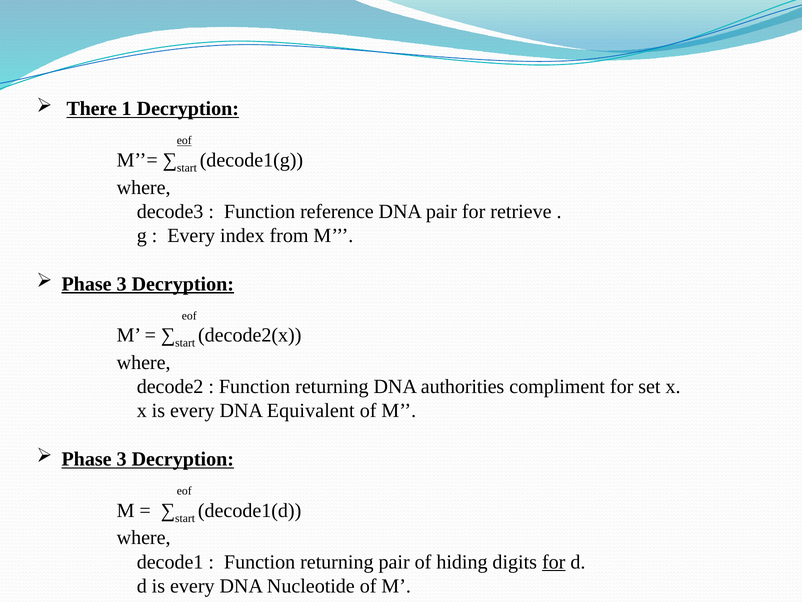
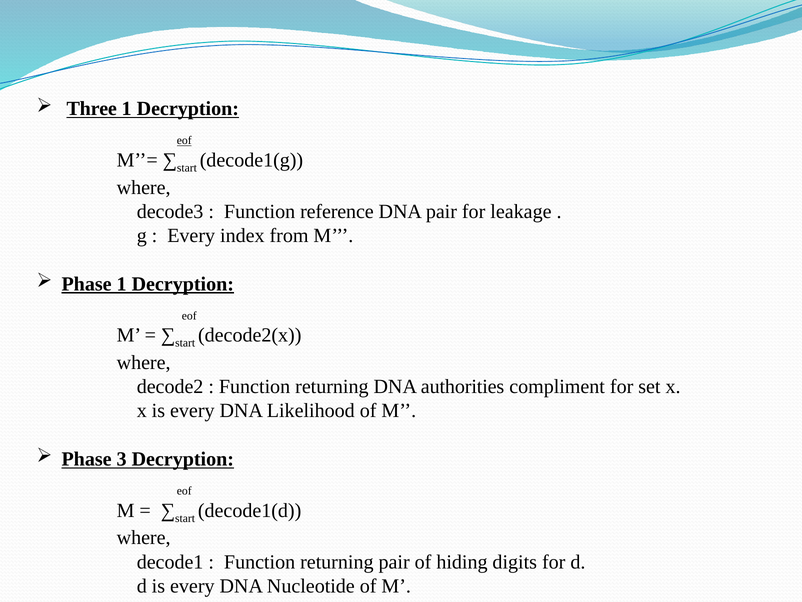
There: There -> Three (92, 109)
retrieve: retrieve -> leakage (521, 211)
3: 3 -> 1 (122, 284)
Equivalent: Equivalent -> Likelihood (311, 411)
for underline: present -> none (554, 561)
